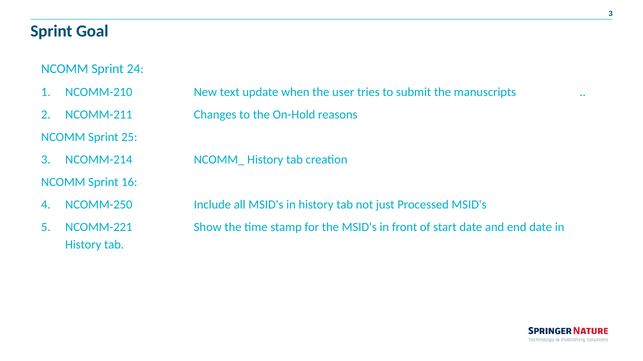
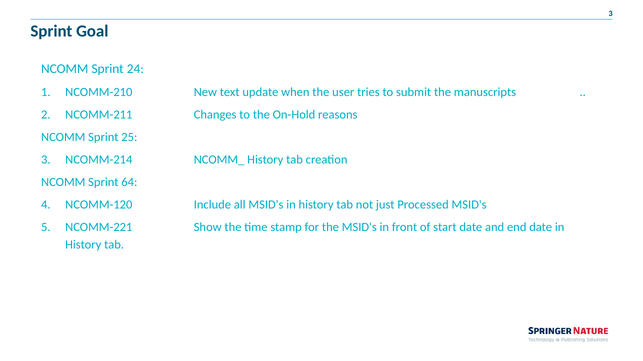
16: 16 -> 64 (129, 183)
NCOMM-250: NCOMM-250 -> NCOMM-120 (99, 205)
